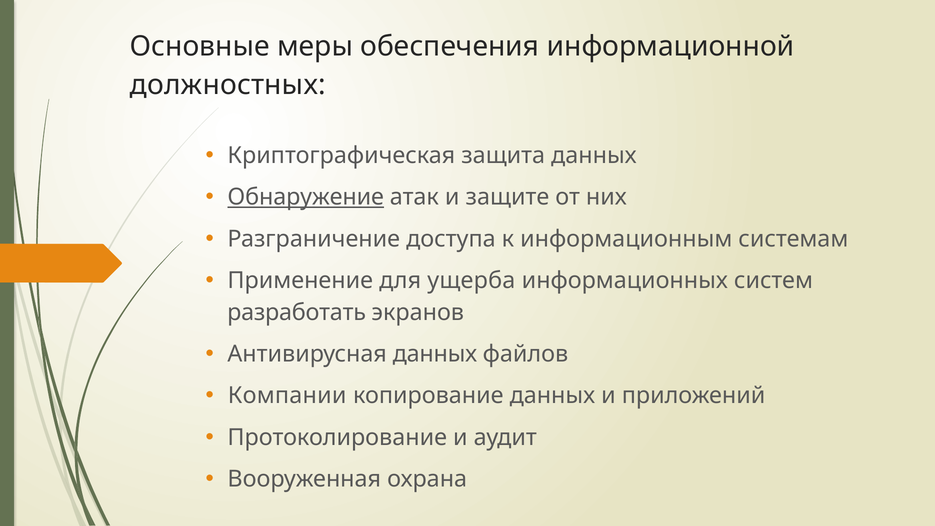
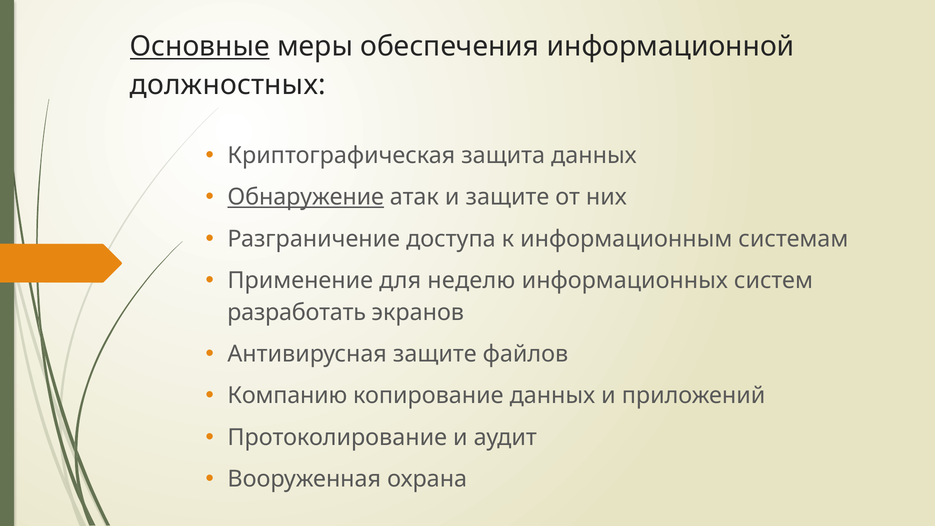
Основные underline: none -> present (200, 46)
ущерба: ущерба -> неделю (471, 280)
Антивирусная данных: данных -> защите (435, 354)
Компании: Компании -> Компанию (287, 396)
